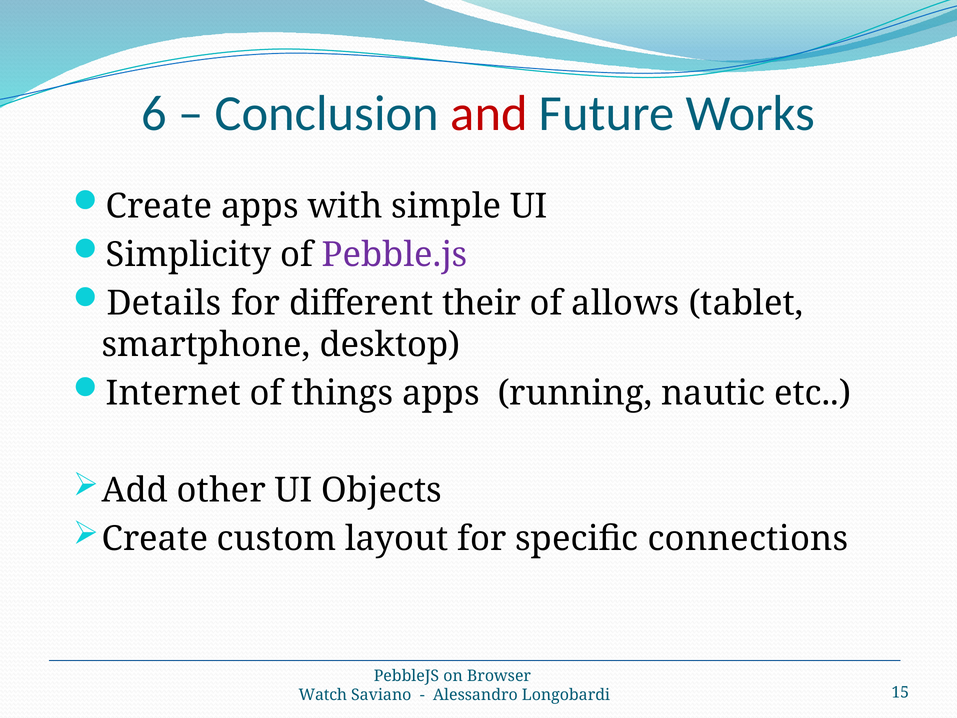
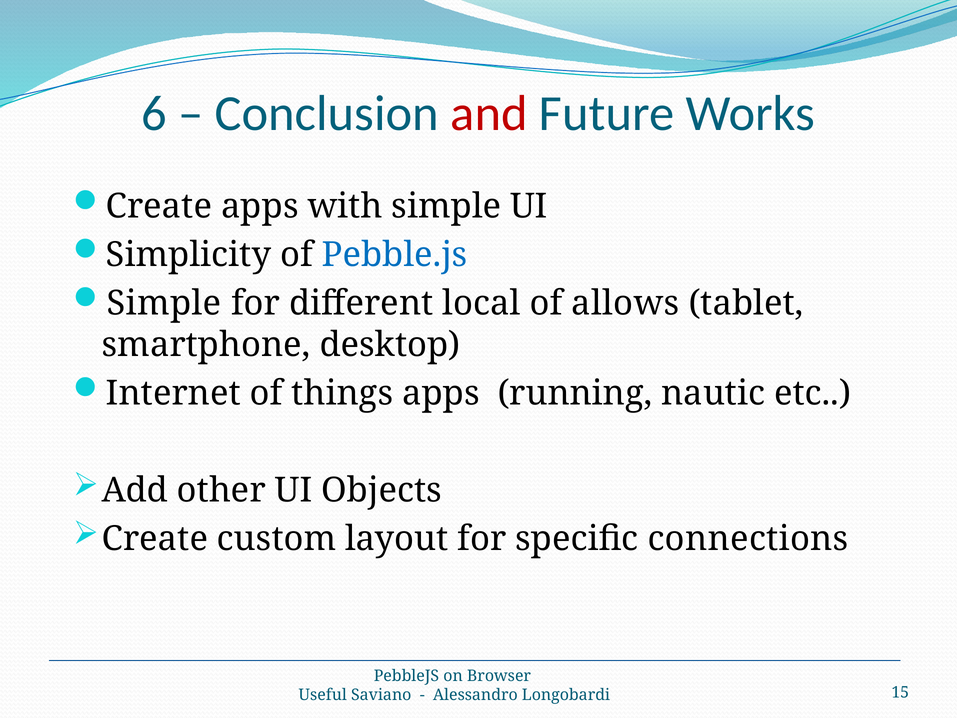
Pebble.js colour: purple -> blue (395, 255)
Details: Details -> Simple (164, 303)
their: their -> local (482, 303)
Watch: Watch -> Useful (323, 695)
